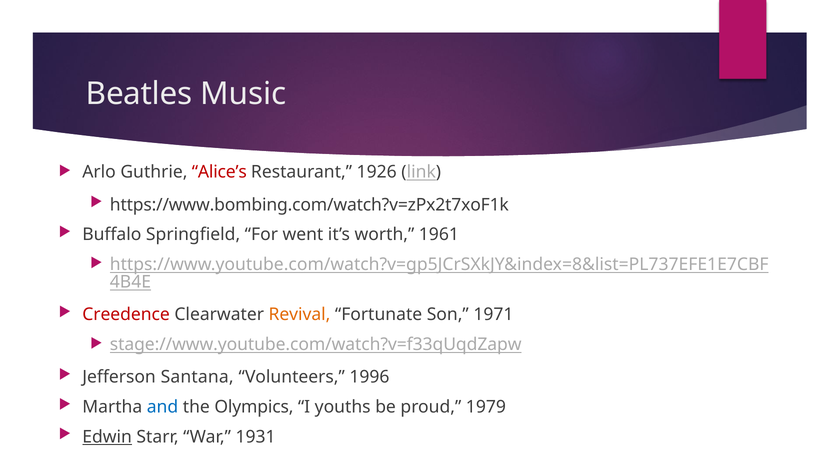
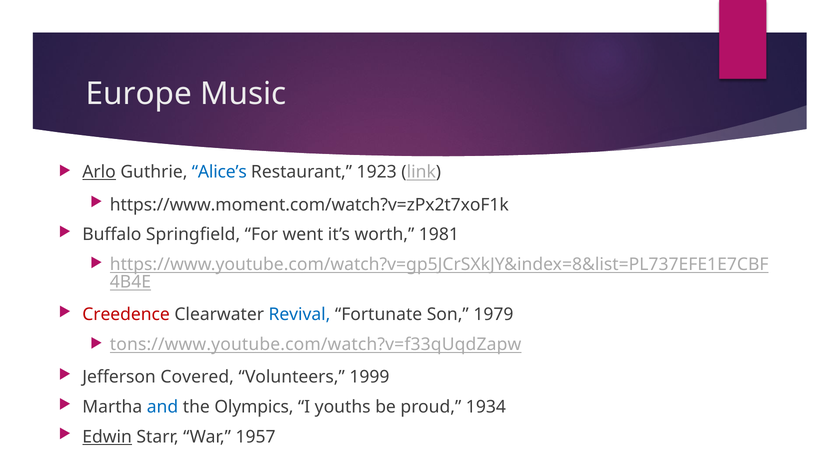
Beatles: Beatles -> Europe (139, 94)
Arlo underline: none -> present (99, 172)
Alice’s colour: red -> blue (219, 172)
1926: 1926 -> 1923 (377, 172)
https://www.bombing.com/watch?v=zPx2t7xoF1k: https://www.bombing.com/watch?v=zPx2t7xoF1k -> https://www.moment.com/watch?v=zPx2t7xoF1k (309, 205)
1961: 1961 -> 1981 (439, 234)
Revival colour: orange -> blue (299, 314)
1971: 1971 -> 1979 (493, 314)
stage://www.youtube.com/watch?v=f33qUqdZapw: stage://www.youtube.com/watch?v=f33qUqdZapw -> tons://www.youtube.com/watch?v=f33qUqdZapw (316, 344)
Santana: Santana -> Covered (197, 377)
1996: 1996 -> 1999 (369, 377)
1979: 1979 -> 1934 (486, 407)
1931: 1931 -> 1957 (256, 436)
